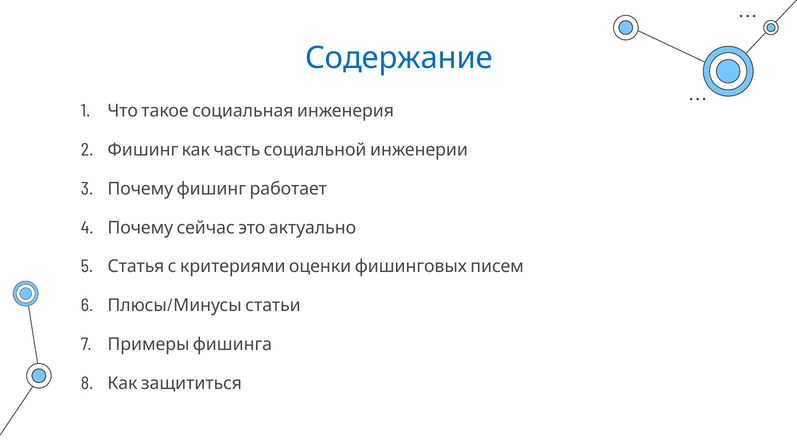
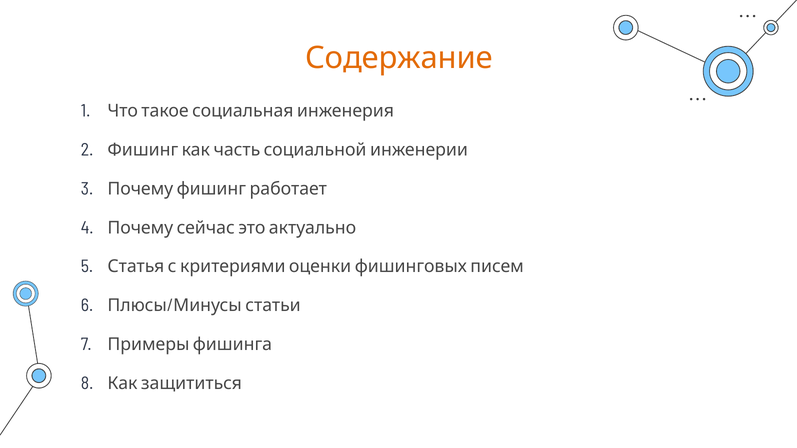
Содержание colour: blue -> orange (399, 58)
